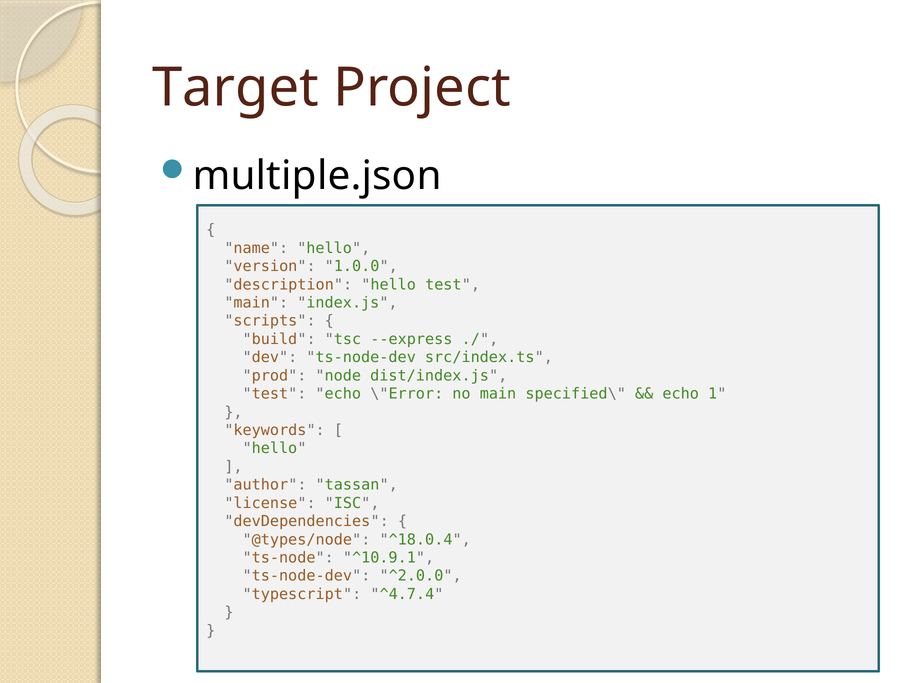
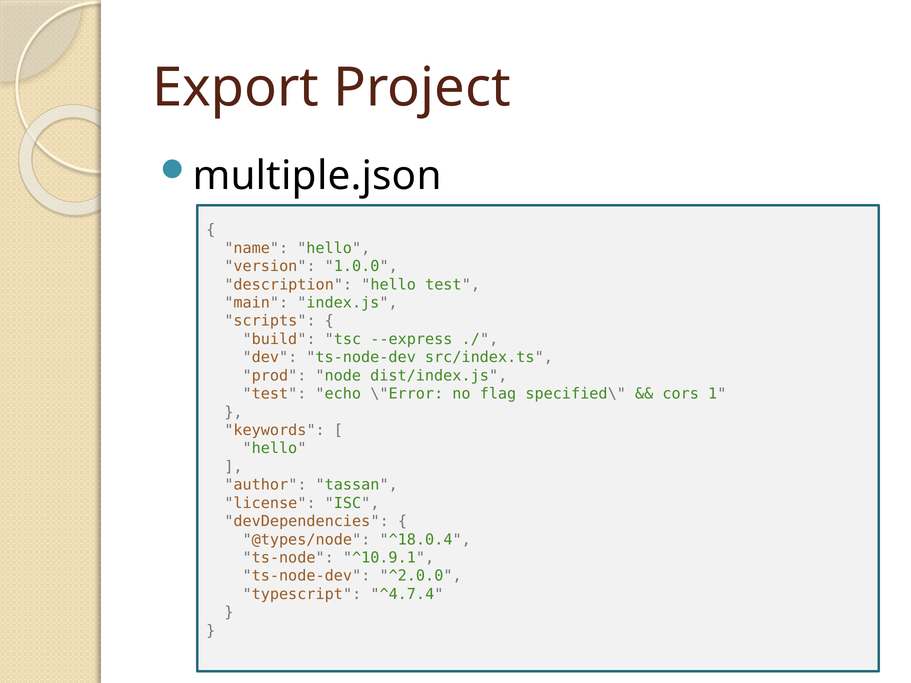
Target: Target -> Export (236, 88)
no main: main -> flag (498, 394)
echo: echo -> cors (681, 394)
